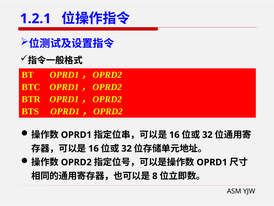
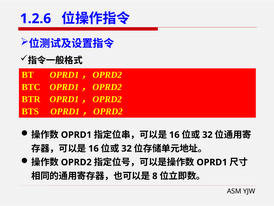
1.2.1: 1.2.1 -> 1.2.6 (36, 19)
